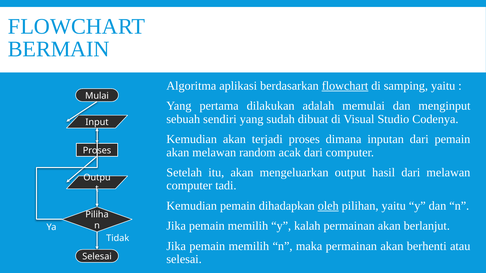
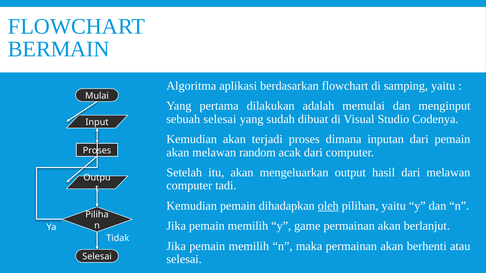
flowchart underline: present -> none (345, 86)
sebuah sendiri: sendiri -> selesai (220, 119)
kalah: kalah -> game (307, 226)
